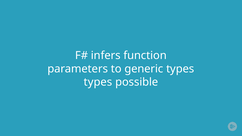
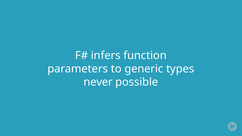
types: types -> never (98, 82)
